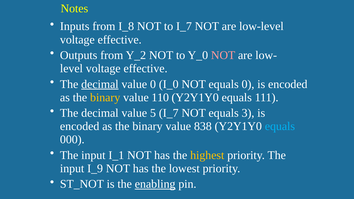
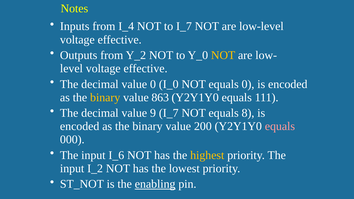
I_8: I_8 -> I_4 (126, 26)
NOT colour: pink -> yellow (223, 55)
decimal underline: present -> none (100, 84)
110: 110 -> 863 (160, 97)
5: 5 -> 9 (153, 113)
3: 3 -> 8 (248, 113)
838: 838 -> 200 (203, 126)
equals colour: light blue -> pink (280, 126)
I_1: I_1 -> I_6 (116, 155)
I_9: I_9 -> I_2 (95, 169)
